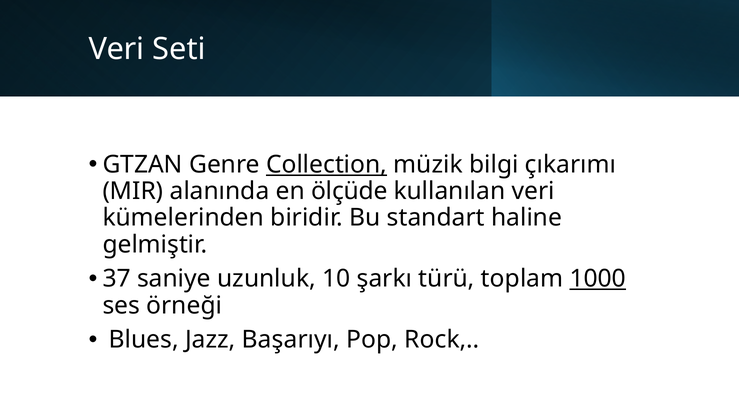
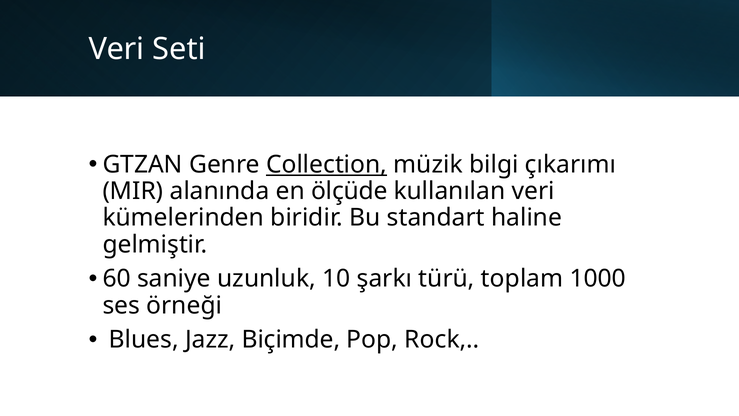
37: 37 -> 60 (117, 279)
1000 underline: present -> none (598, 279)
Başarıyı: Başarıyı -> Biçimde (291, 340)
